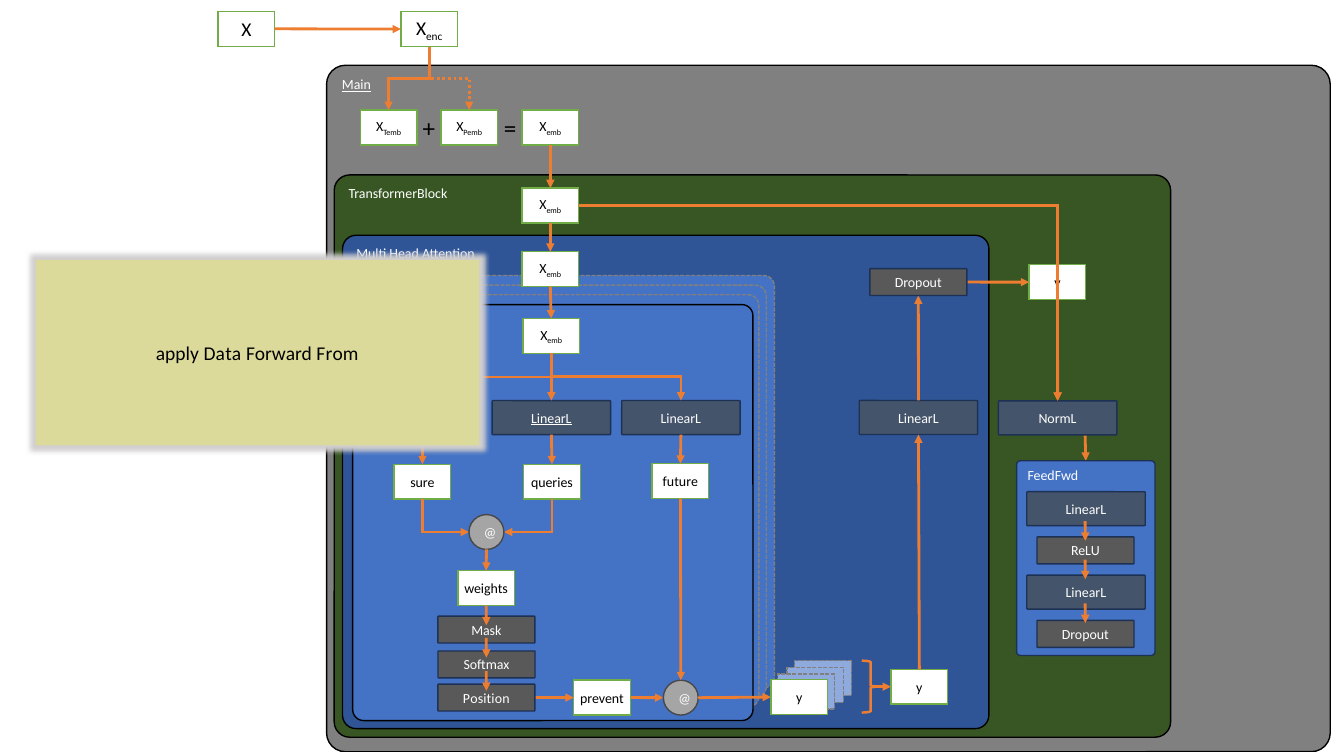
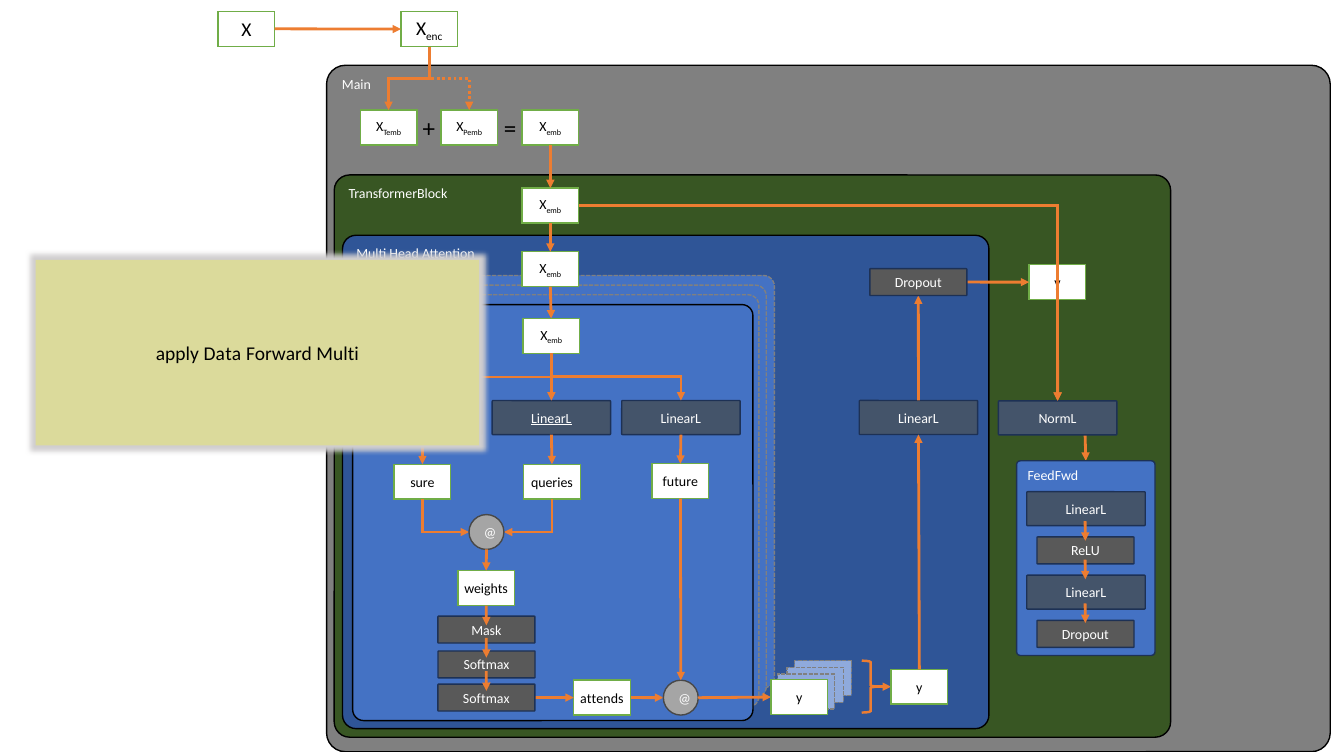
Main underline: present -> none (356, 85)
Forward From: From -> Multi (338, 354)
Position: Position -> Softmax (486, 699)
prevent: prevent -> attends (602, 699)
